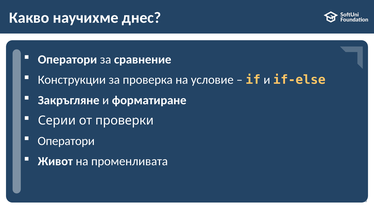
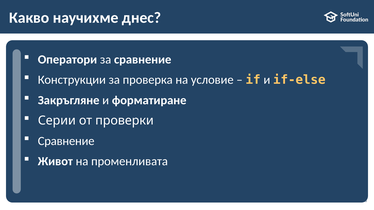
Оператори: Оператори -> Сравнение (66, 141)
